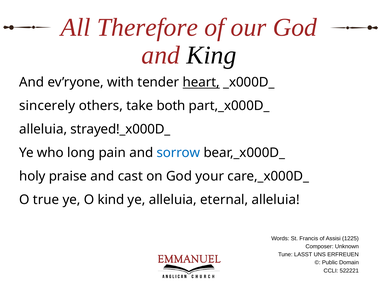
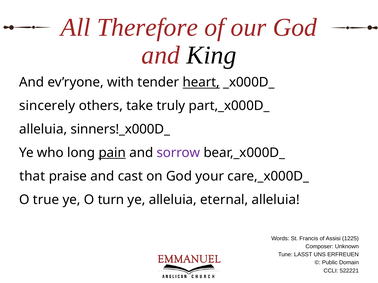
both: both -> truly (171, 106)
strayed!_x000D_: strayed!_x000D_ -> sinners!_x000D_ (120, 129)
pain underline: none -> present (112, 153)
sorrow colour: blue -> purple (178, 153)
holy: holy -> that (32, 176)
kind: kind -> turn (111, 200)
